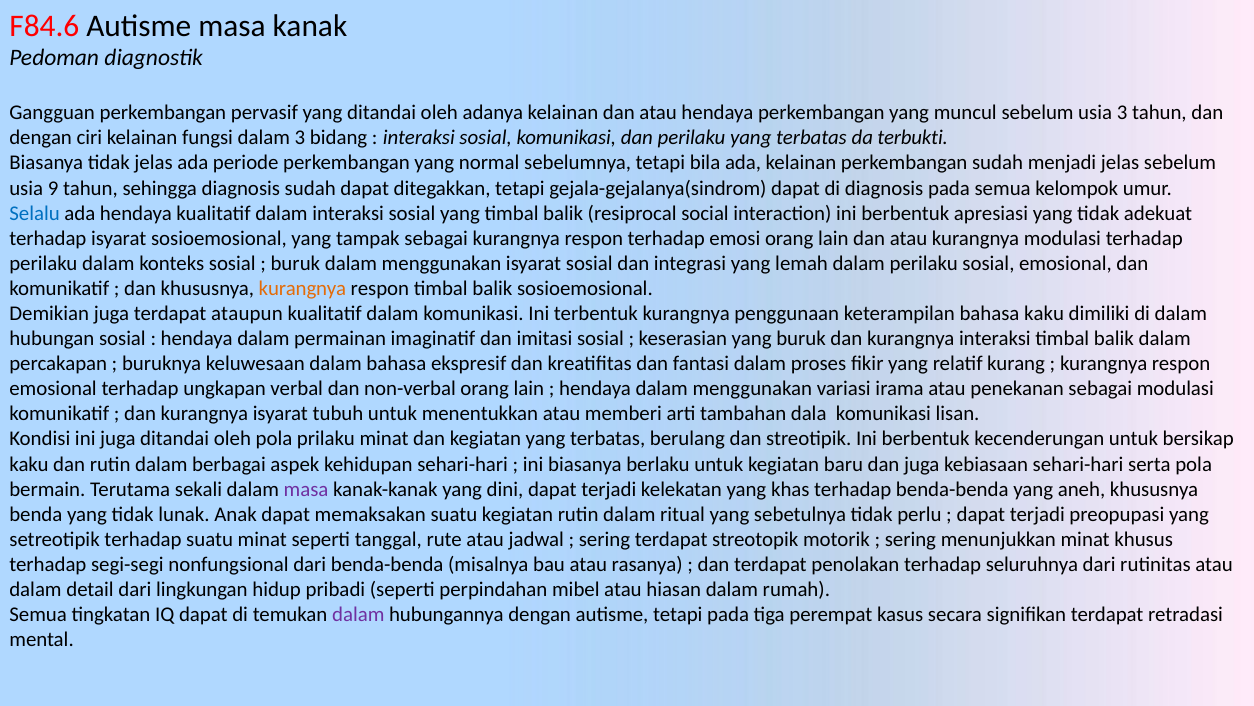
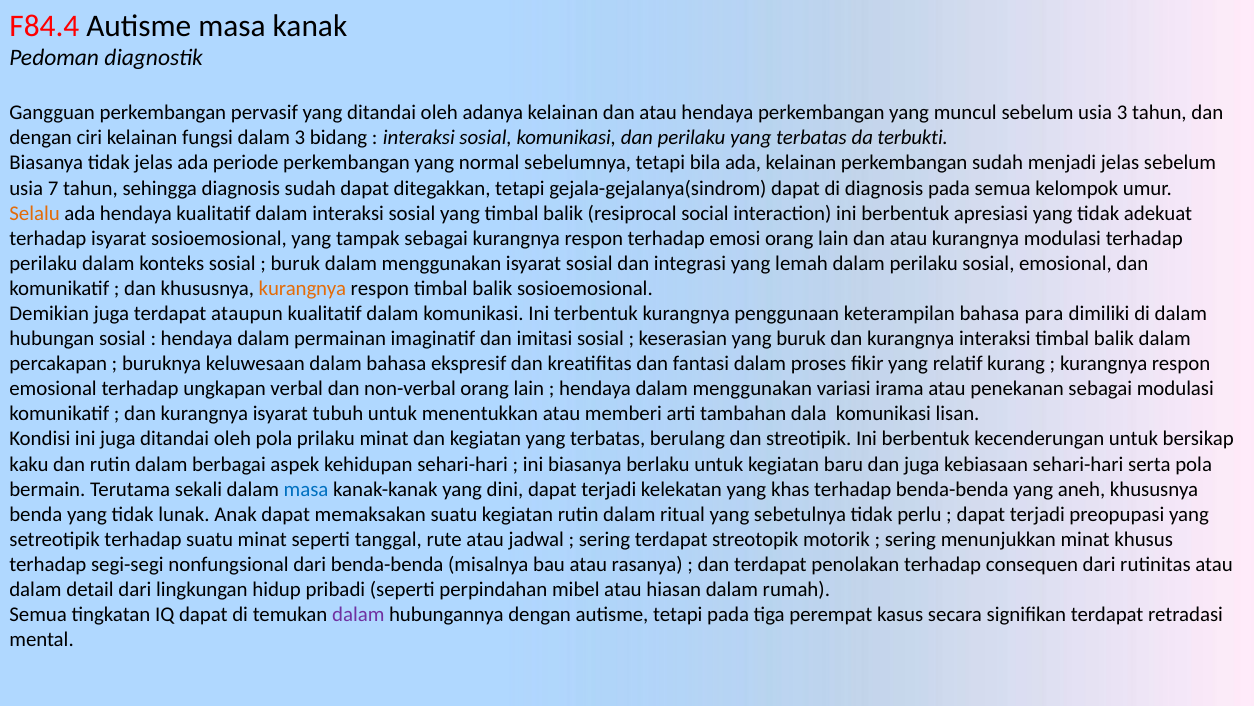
F84.6: F84.6 -> F84.4 (44, 26)
9: 9 -> 7 (53, 188)
Selalu colour: blue -> orange (35, 213)
bahasa kaku: kaku -> para (1044, 313)
masa colour: purple -> blue (306, 489)
seluruhnya: seluruhnya -> consequen (1032, 564)
